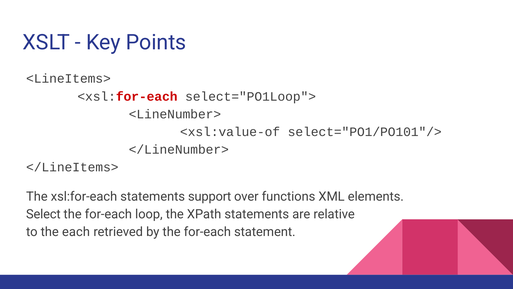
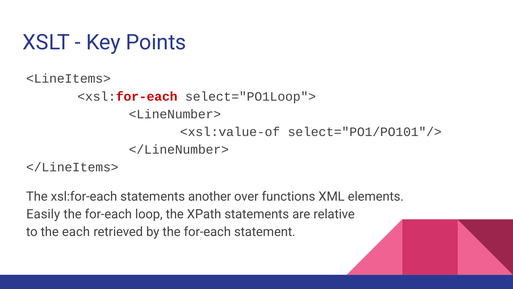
support: support -> another (210, 196)
Select: Select -> Easily (43, 214)
